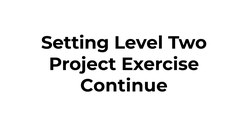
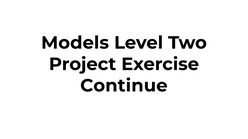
Setting: Setting -> Models (75, 43)
